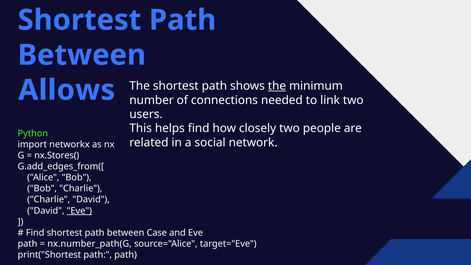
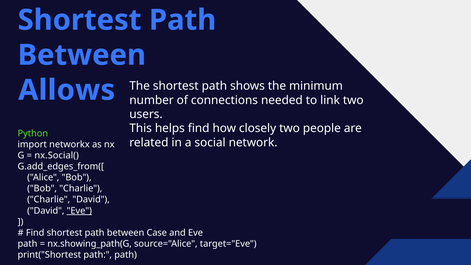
the underline: present -> none (277, 86)
nx.Stores(: nx.Stores( -> nx.Social( (57, 155)
nx.number_path(G: nx.number_path(G -> nx.showing_path(G (90, 244)
